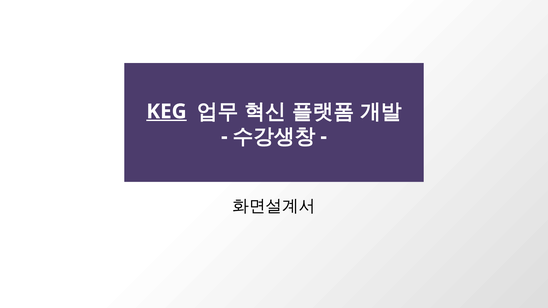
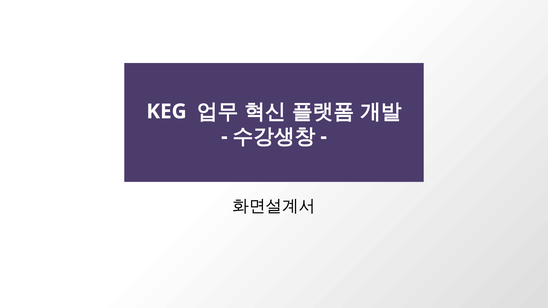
KEG underline: present -> none (166, 112)
